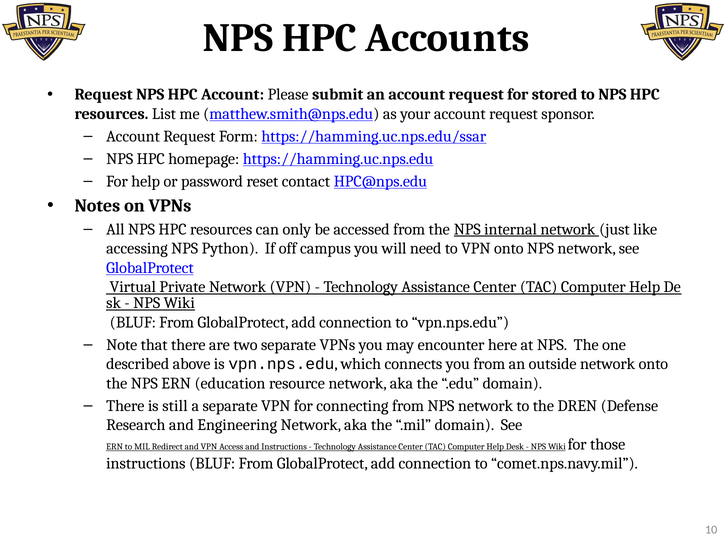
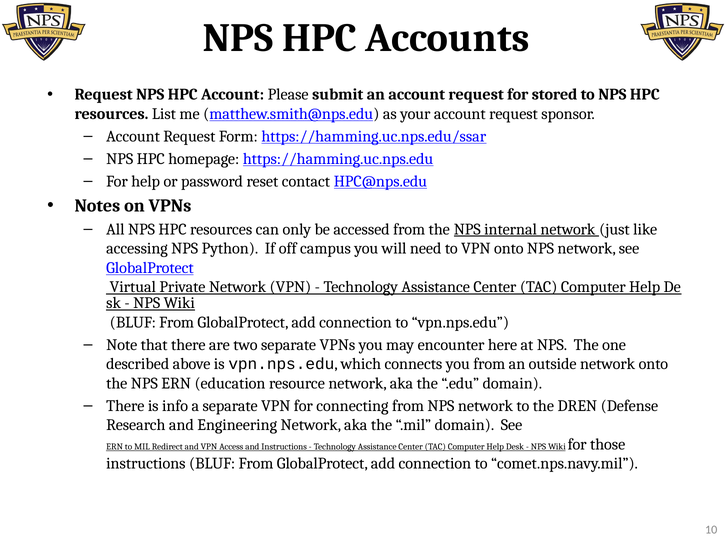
still: still -> info (175, 406)
